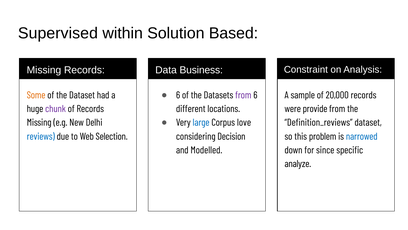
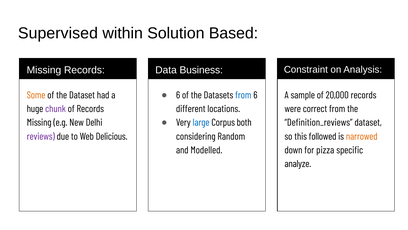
from colour: purple -> blue (243, 95)
provide: provide -> correct (315, 109)
love: love -> both (244, 122)
reviews colour: blue -> purple (41, 136)
Selection: Selection -> Delicious (112, 136)
Decision: Decision -> Random (231, 136)
problem: problem -> followed (323, 136)
narrowed colour: blue -> orange (362, 136)
since: since -> pizza (325, 150)
